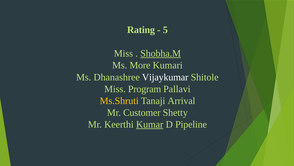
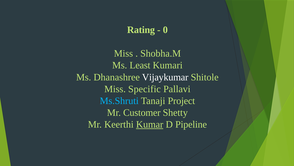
5: 5 -> 0 (165, 30)
Shobha.M underline: present -> none (161, 53)
More: More -> Least (140, 65)
Program: Program -> Specific (144, 89)
Ms.Shruti colour: yellow -> light blue (119, 100)
Arrival: Arrival -> Project (181, 100)
